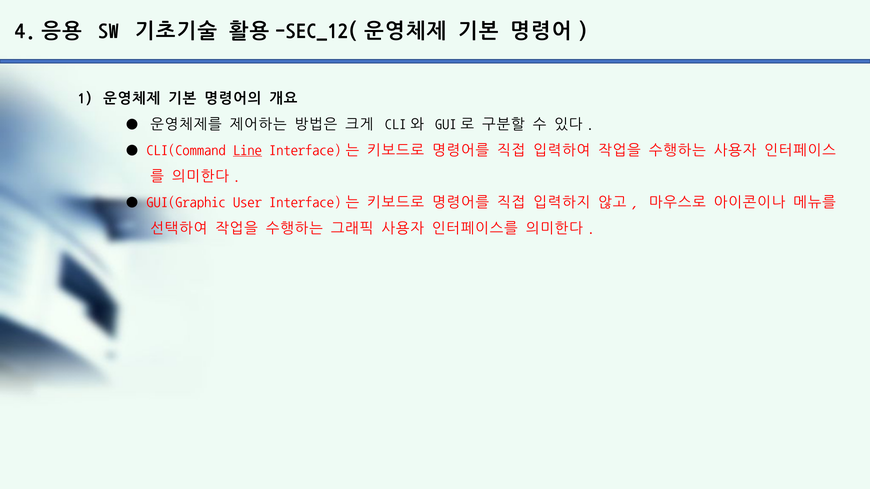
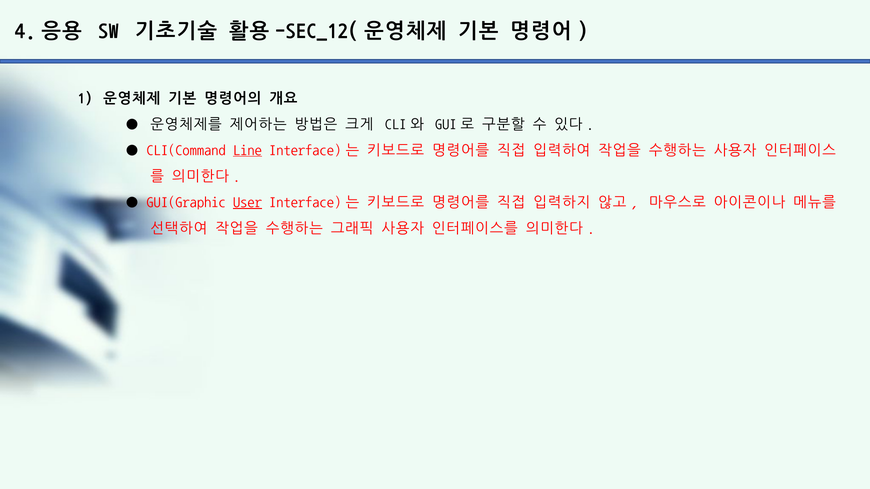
User underline: none -> present (247, 202)
